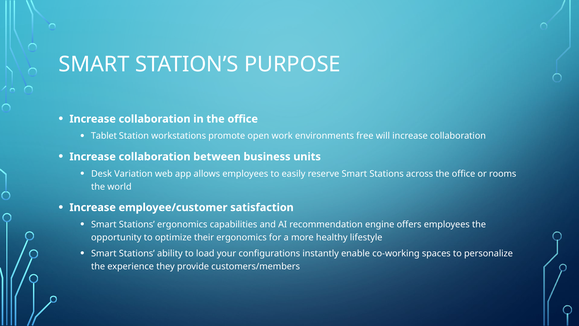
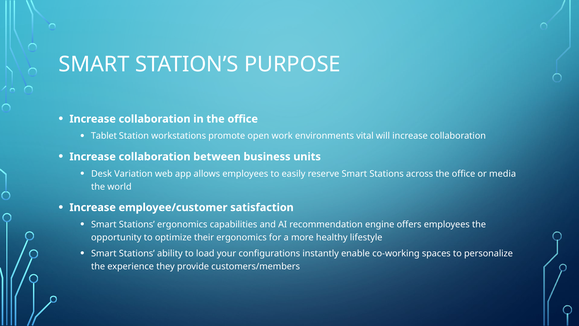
free: free -> vital (365, 136)
rooms: rooms -> media (503, 174)
